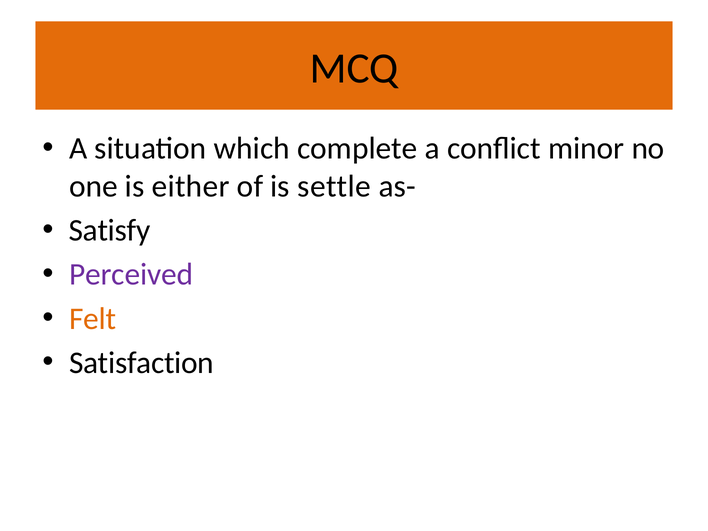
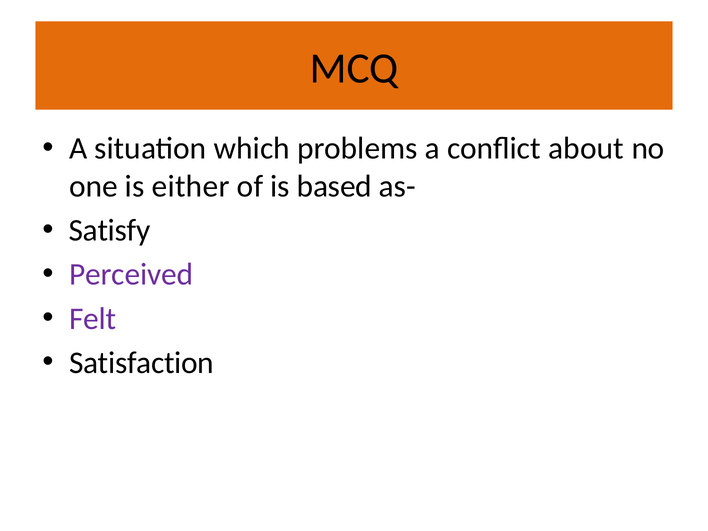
complete: complete -> problems (357, 149)
minor: minor -> about (586, 149)
settle: settle -> based (334, 186)
Felt colour: orange -> purple (93, 319)
